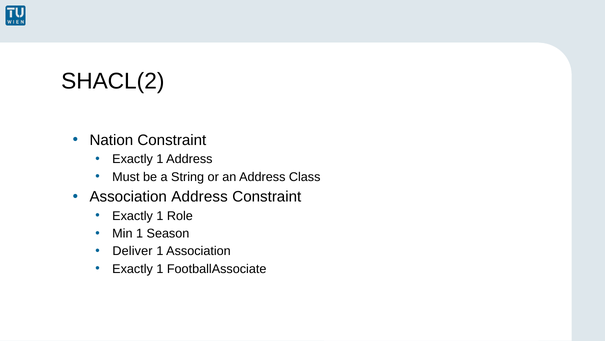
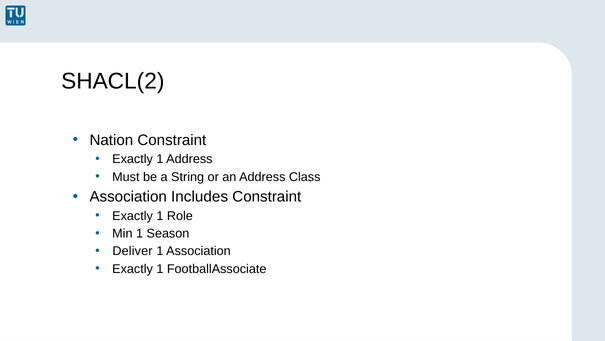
Association Address: Address -> Includes (200, 196)
